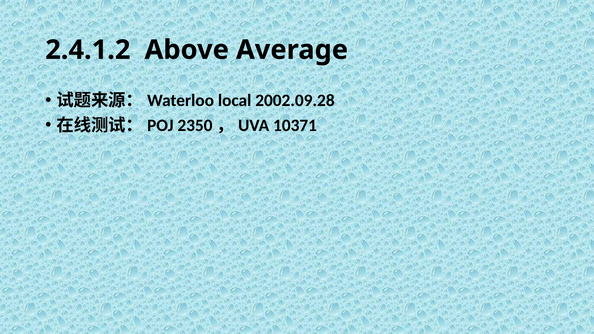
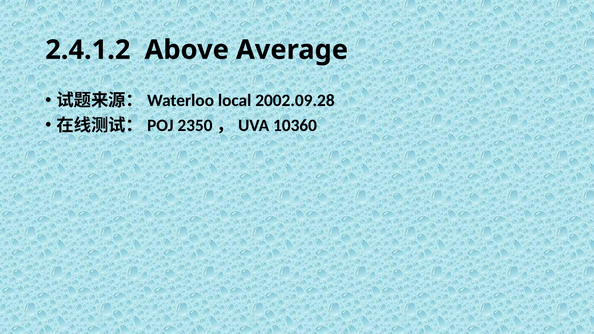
10371: 10371 -> 10360 (295, 125)
